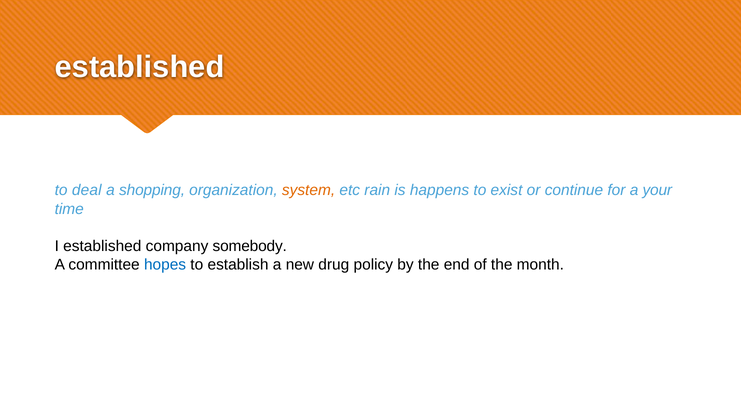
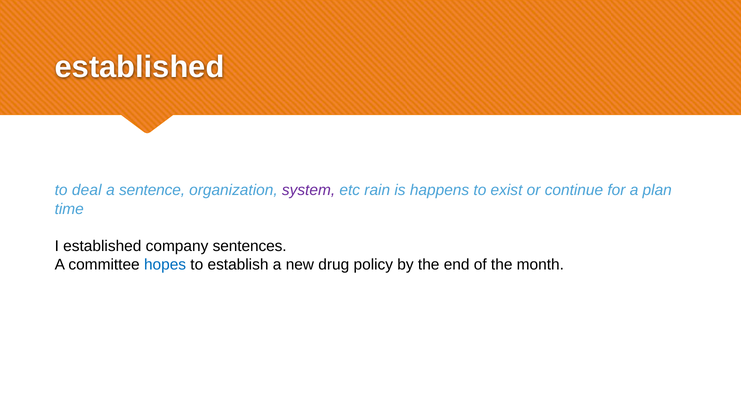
shopping: shopping -> sentence (152, 190)
system colour: orange -> purple (309, 190)
your: your -> plan (657, 190)
somebody: somebody -> sentences (250, 246)
